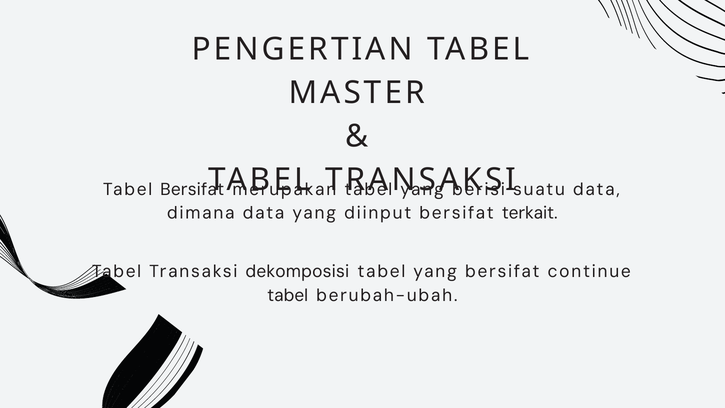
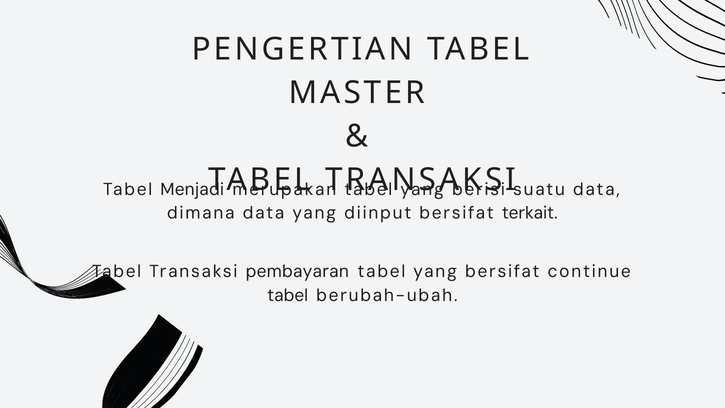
Tabel Bersifat: Bersifat -> Menjadi (192, 189)
dekomposisi: dekomposisi -> pembayaran (297, 272)
